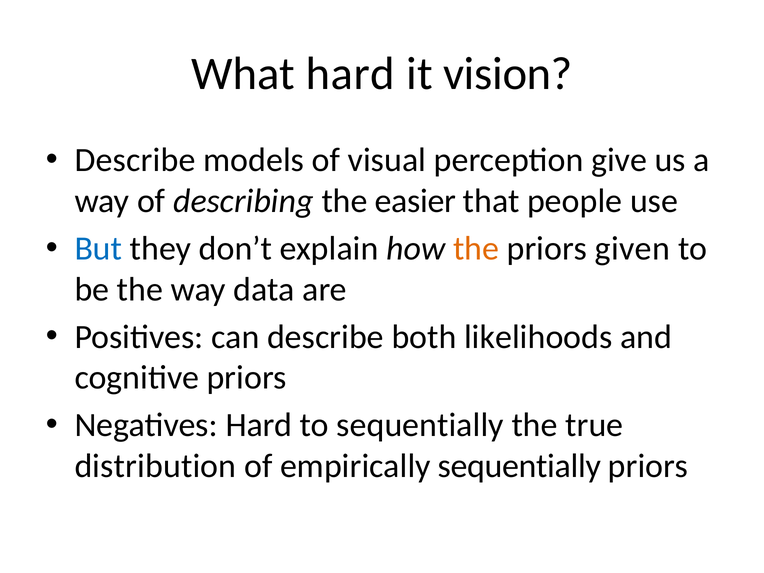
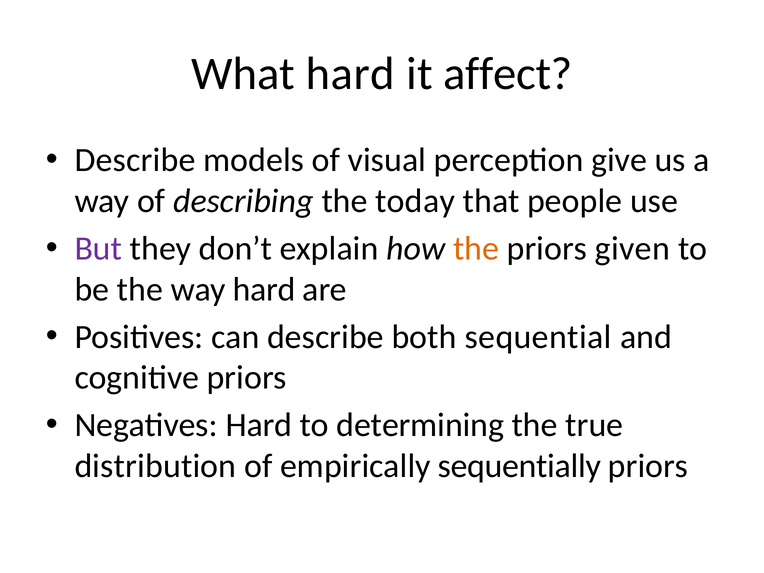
vision: vision -> affect (508, 74)
easier: easier -> today (415, 201)
But colour: blue -> purple (98, 249)
way data: data -> hard (264, 289)
likelihoods: likelihoods -> sequential (538, 337)
to sequentially: sequentially -> determining (420, 425)
